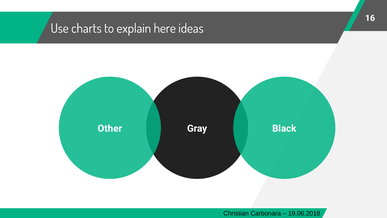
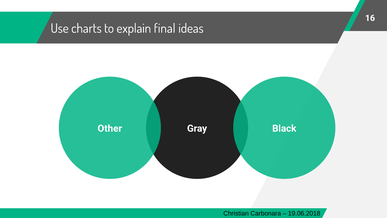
here: here -> final (165, 28)
